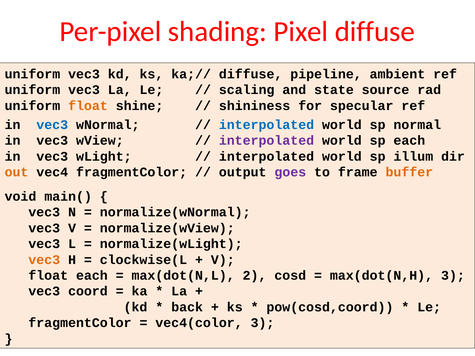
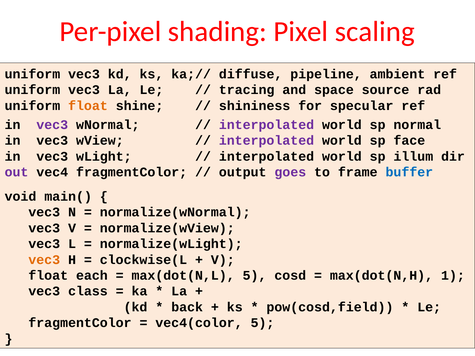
Pixel diffuse: diffuse -> scaling (375, 32)
scaling: scaling -> tracing (247, 90)
state: state -> space (334, 90)
vec3 colour: blue -> purple (52, 125)
interpolated colour: blue -> purple (266, 125)
sp each: each -> face (409, 141)
out colour: orange -> purple (17, 172)
buffer colour: orange -> blue (409, 172)
max(dot(N,L 2: 2 -> 5 (255, 276)
max(dot(N,H 3: 3 -> 1 (453, 276)
coord: coord -> class (88, 292)
pow(cosd,coord: pow(cosd,coord -> pow(cosd,field (330, 307)
vec4(color 3: 3 -> 5 (262, 323)
